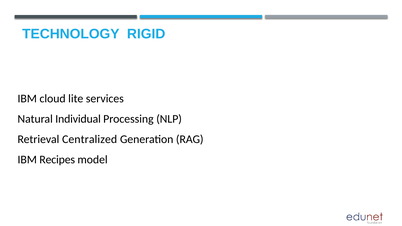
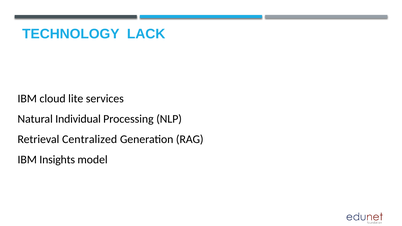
RIGID: RIGID -> LACK (146, 34)
Recipes: Recipes -> Insights (57, 160)
